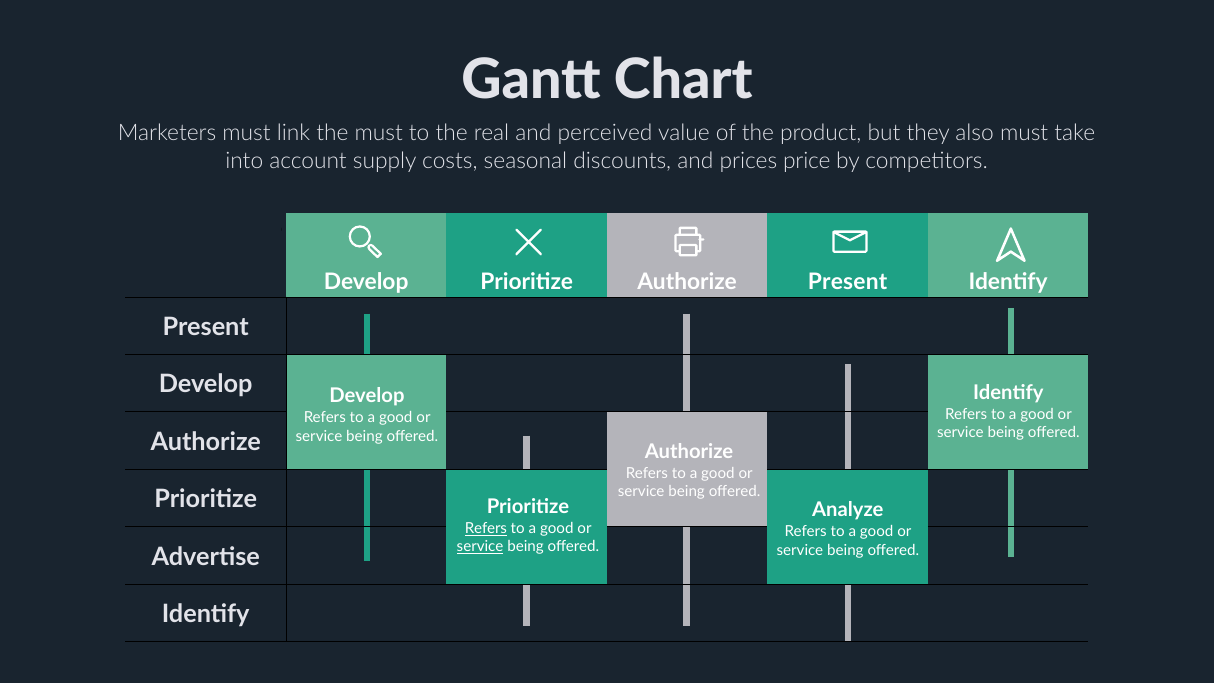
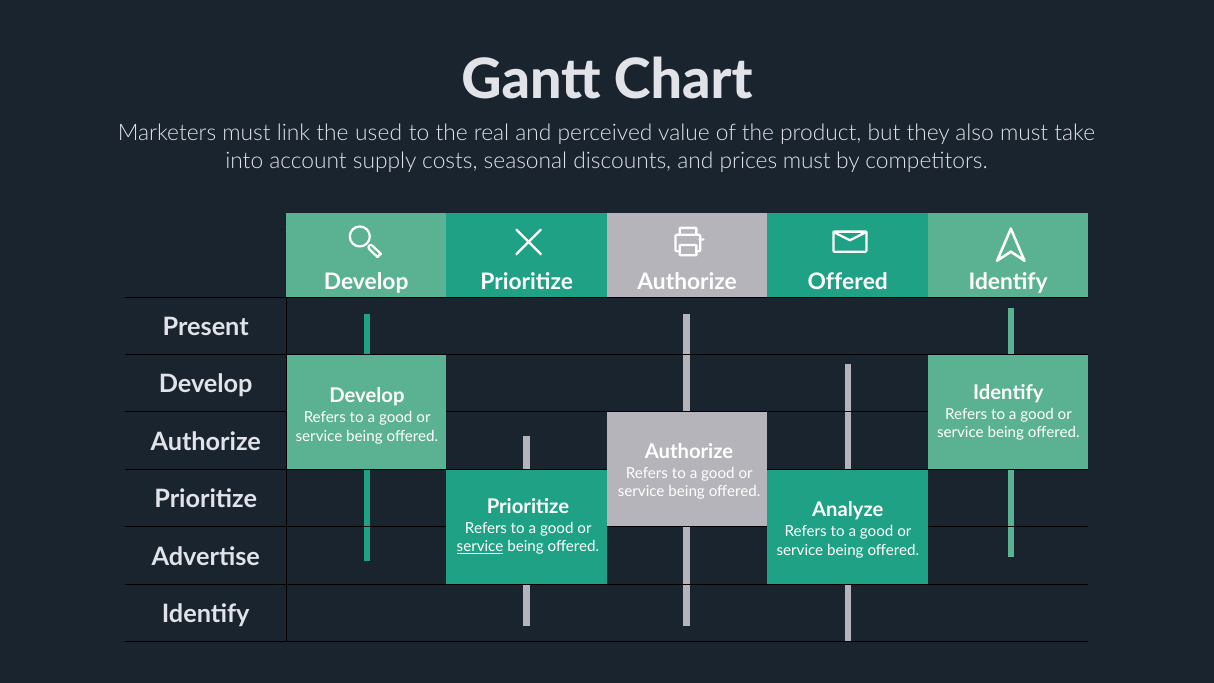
the must: must -> used (379, 133)
prices price: price -> must (807, 161)
Authorize Present: Present -> Offered (848, 282)
Refers underline: present -> none (486, 528)
